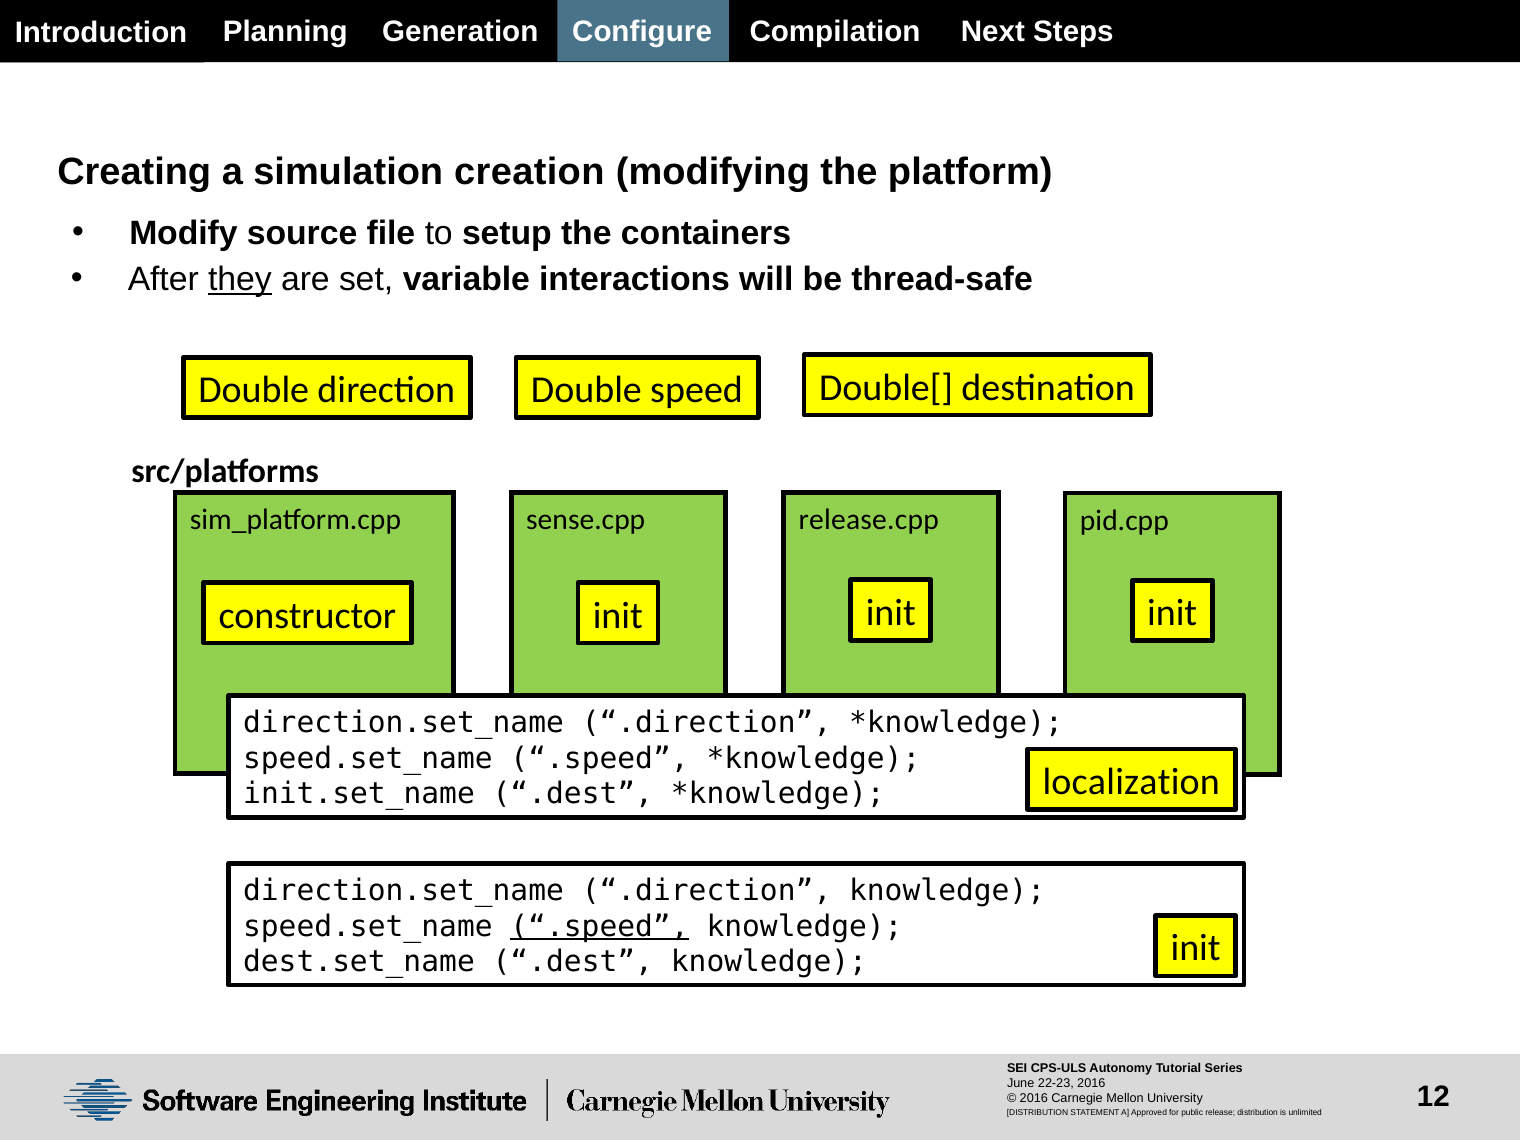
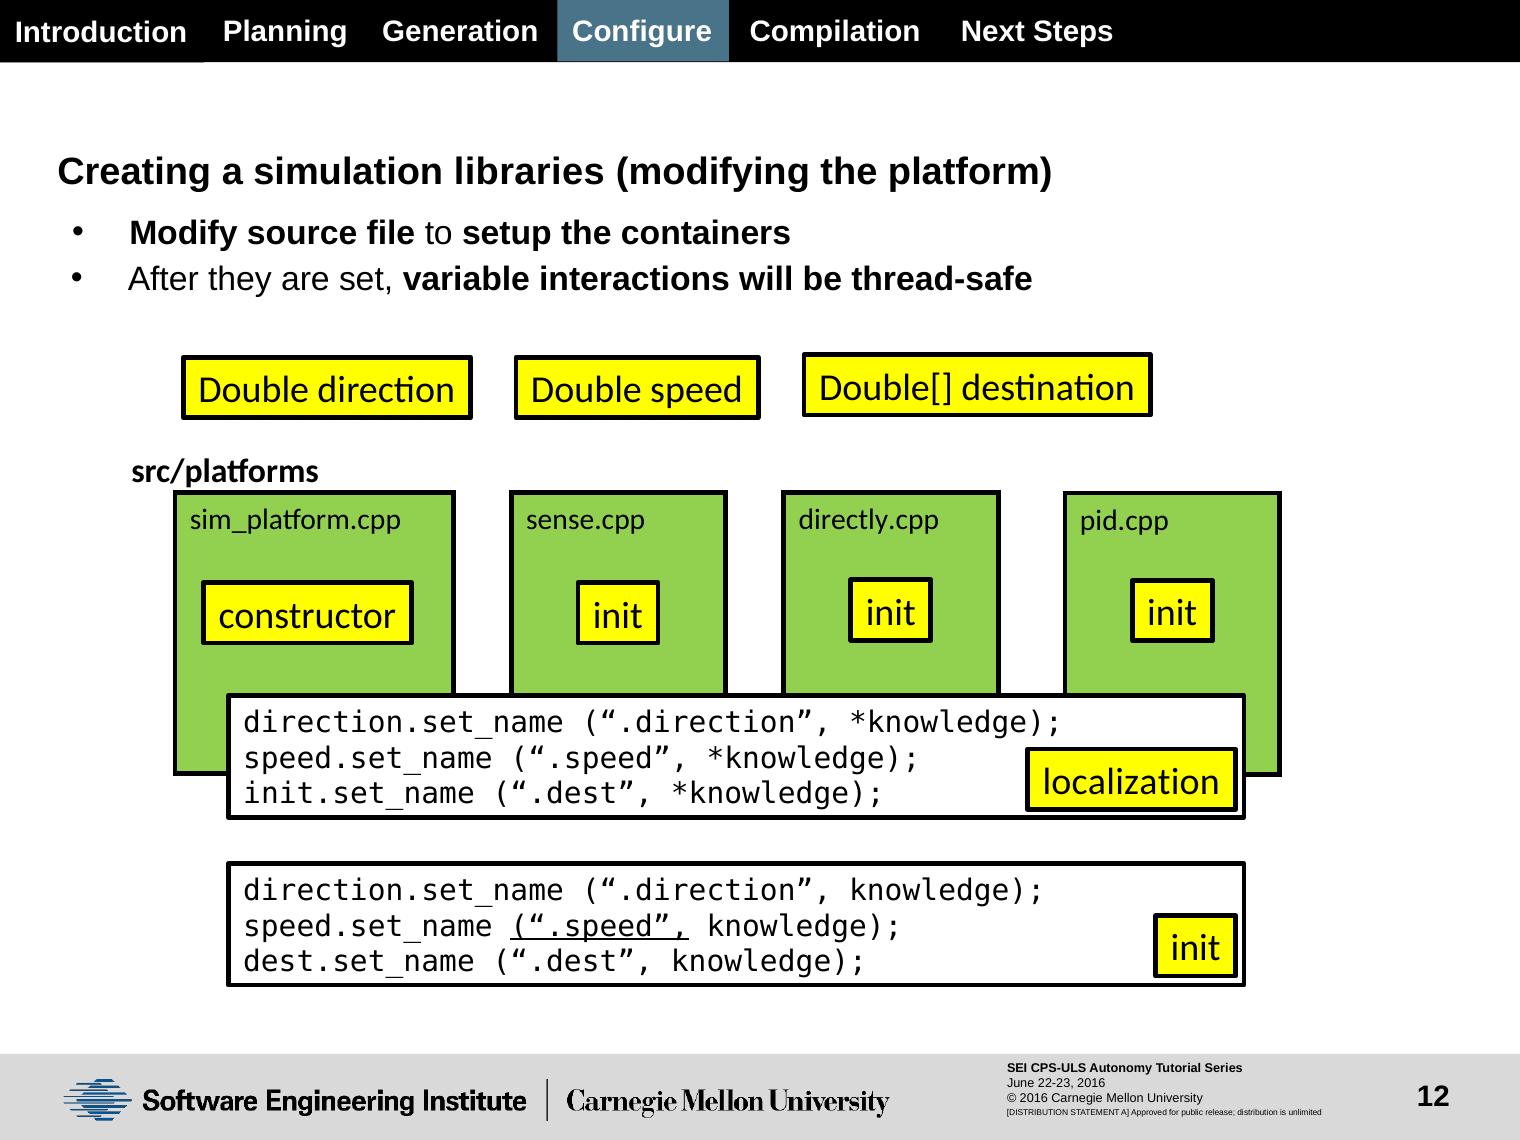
creation: creation -> libraries (529, 172)
they underline: present -> none (240, 280)
release.cpp: release.cpp -> directly.cpp (869, 520)
